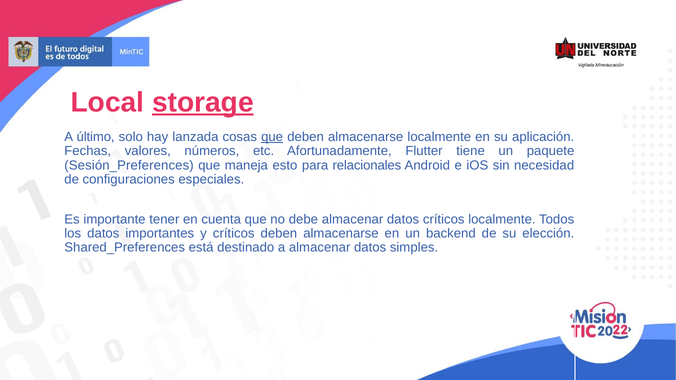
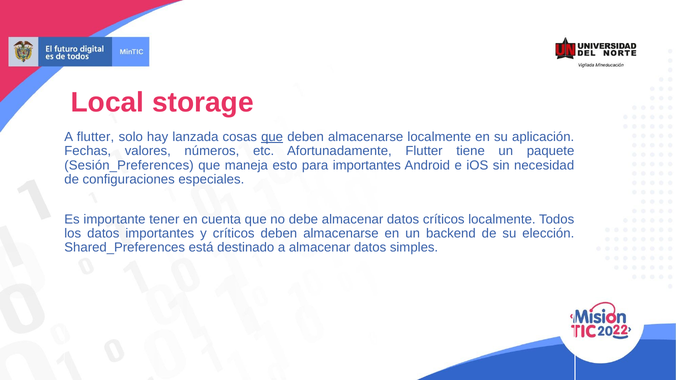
storage underline: present -> none (203, 103)
A último: último -> flutter (95, 137)
para relacionales: relacionales -> importantes (367, 165)
